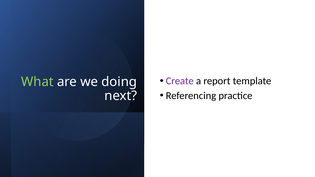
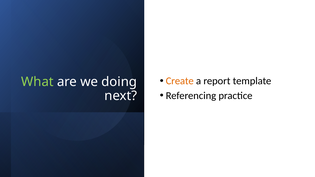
Create colour: purple -> orange (180, 81)
